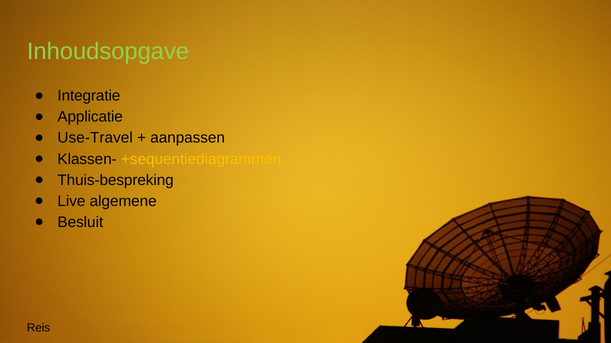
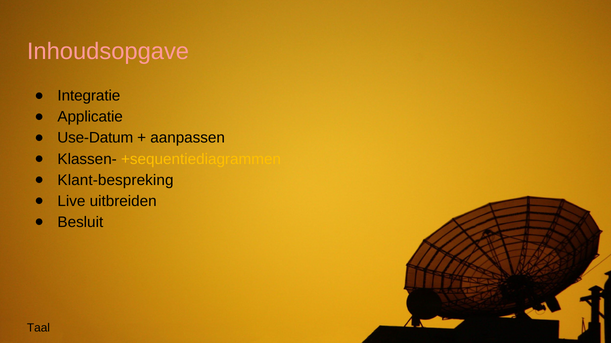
Inhoudsopgave colour: light green -> pink (108, 52)
Use-Travel: Use-Travel -> Use-Datum (95, 138)
Thuis-bespreking: Thuis-bespreking -> Klant-bespreking (116, 180)
algemene: algemene -> uitbreiden (123, 201)
Reis: Reis -> Taal (38, 328)
